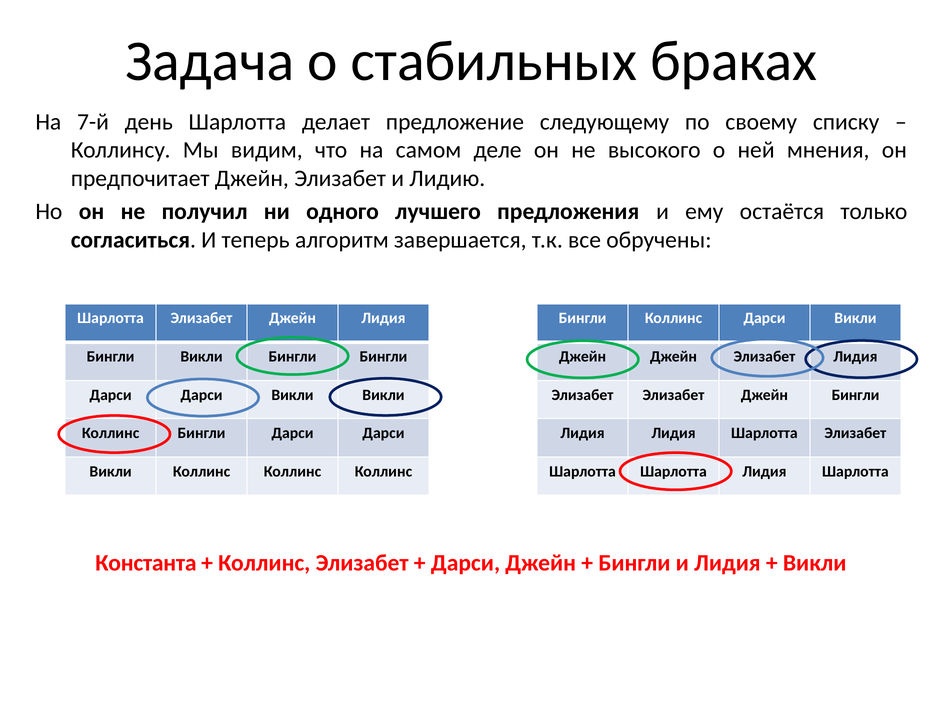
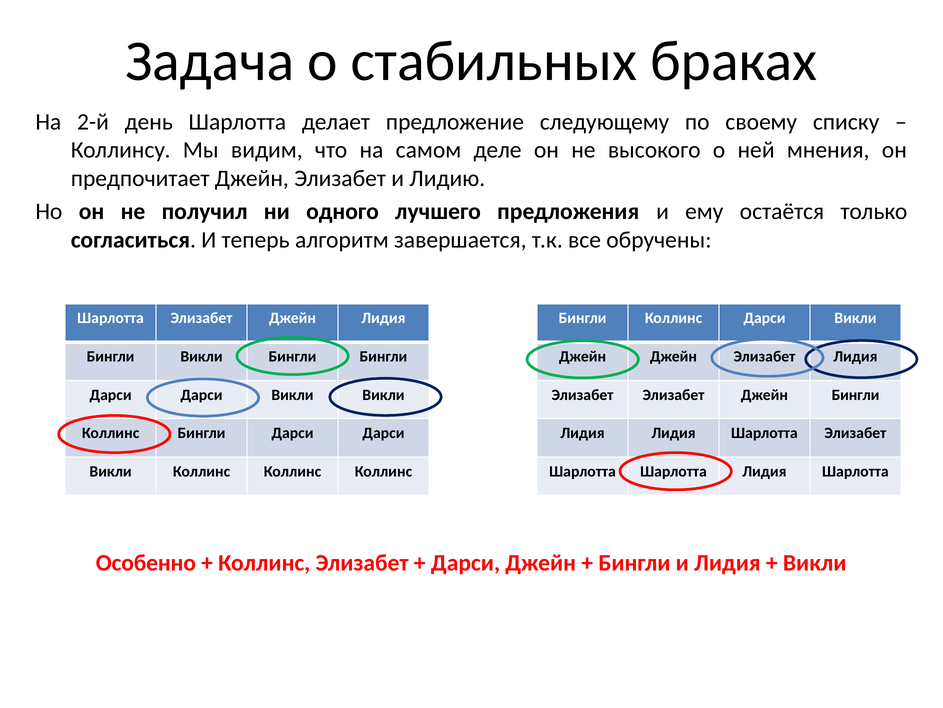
7-й: 7-й -> 2-й (93, 122)
Константа: Константа -> Особенно (146, 562)
